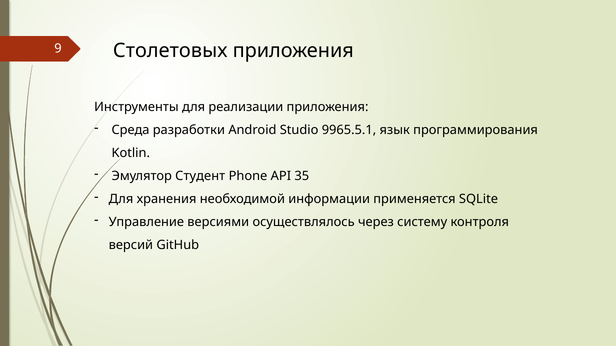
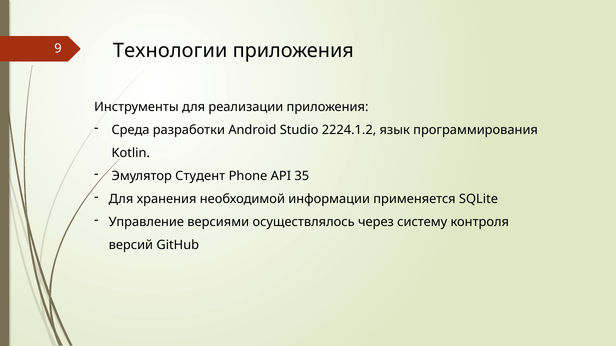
Столетовых: Столетовых -> Технологии (170, 51)
9965.5.1: 9965.5.1 -> 2224.1.2 (349, 130)
